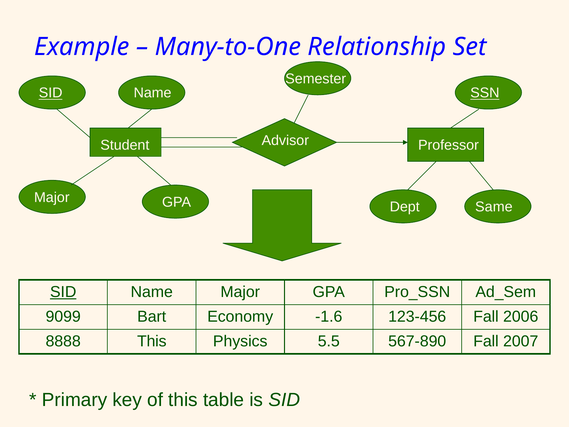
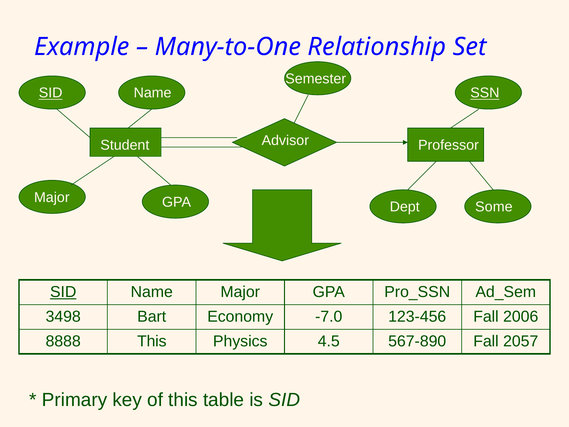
Same: Same -> Some (494, 207)
9099: 9099 -> 3498 (63, 316)
-1.6: -1.6 -> -7.0 (329, 316)
5.5: 5.5 -> 4.5 (329, 341)
2007: 2007 -> 2057 (521, 341)
